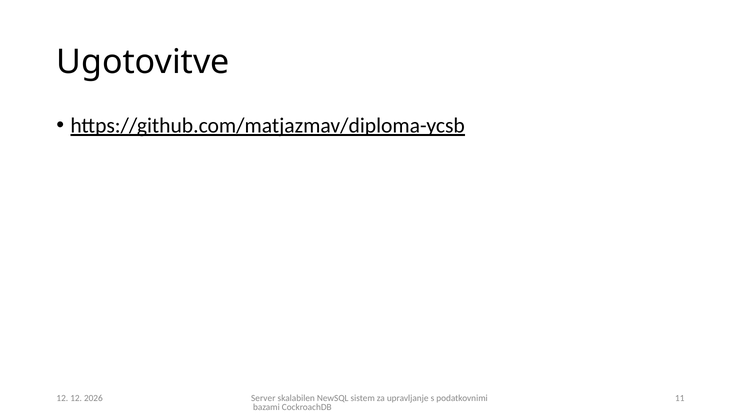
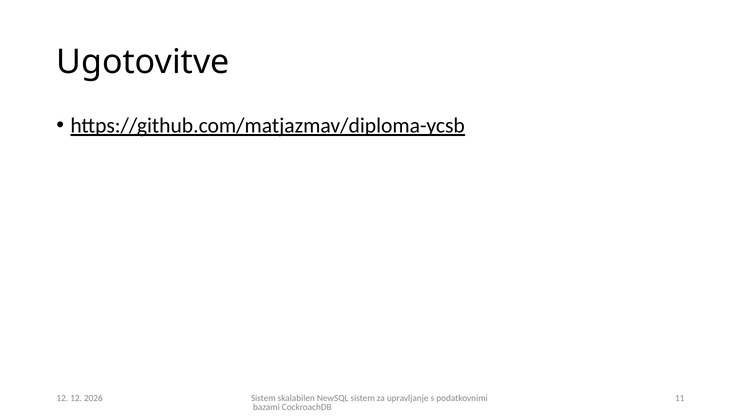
Server: Server -> Sistem (263, 398)
